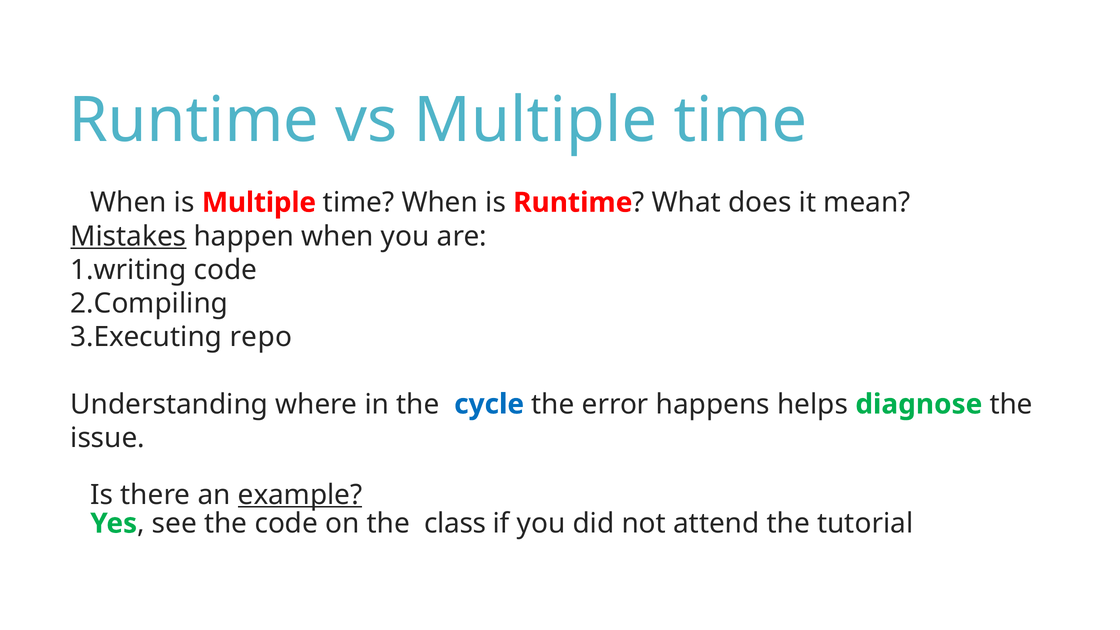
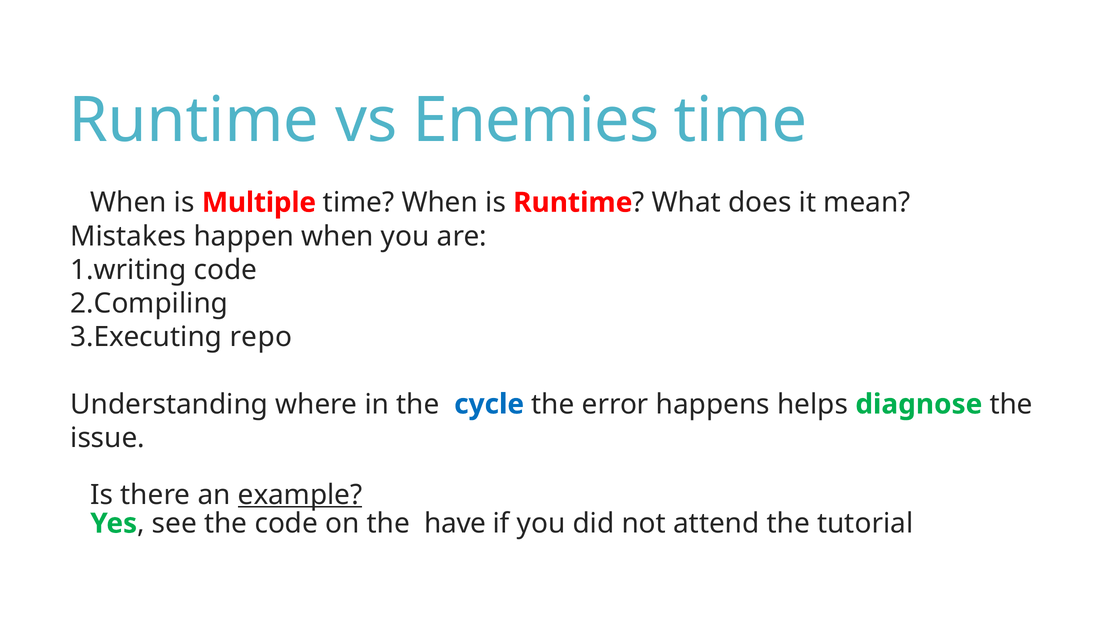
vs Multiple: Multiple -> Enemies (536, 121)
Mistakes underline: present -> none (128, 236)
class: class -> have (455, 523)
